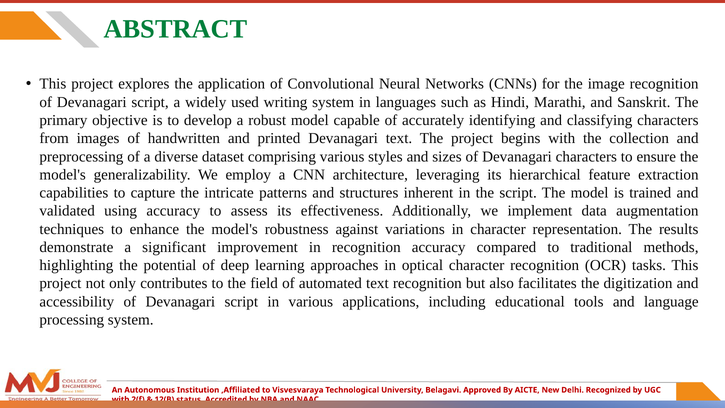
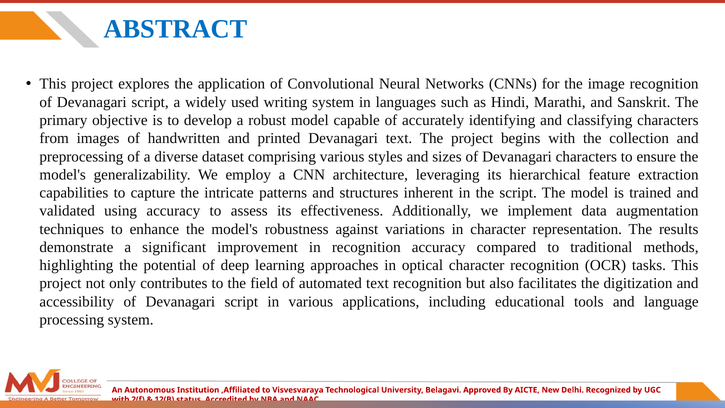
ABSTRACT colour: green -> blue (176, 29)
